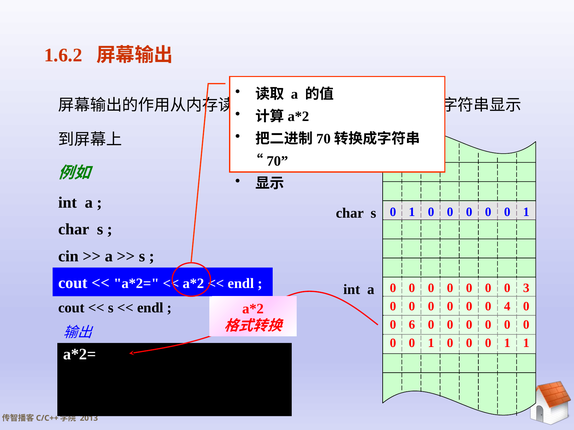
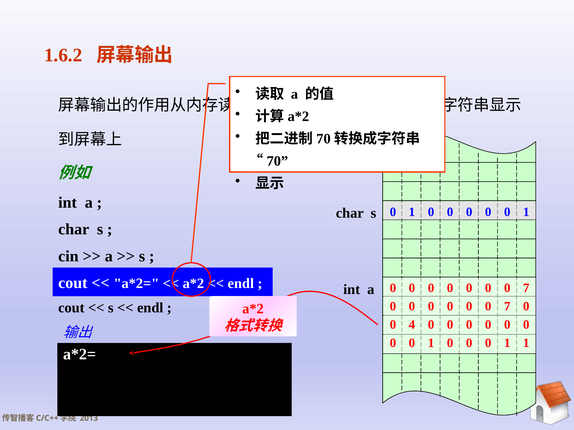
3: 3 -> 7 (526, 288)
4: 4 -> 7 (507, 307)
6: 6 -> 4 (412, 325)
